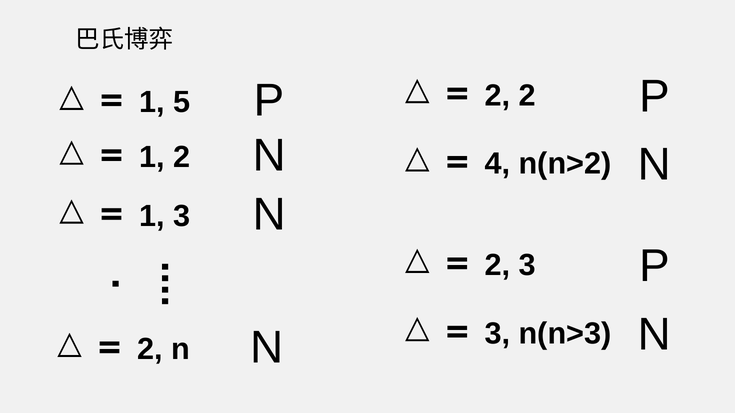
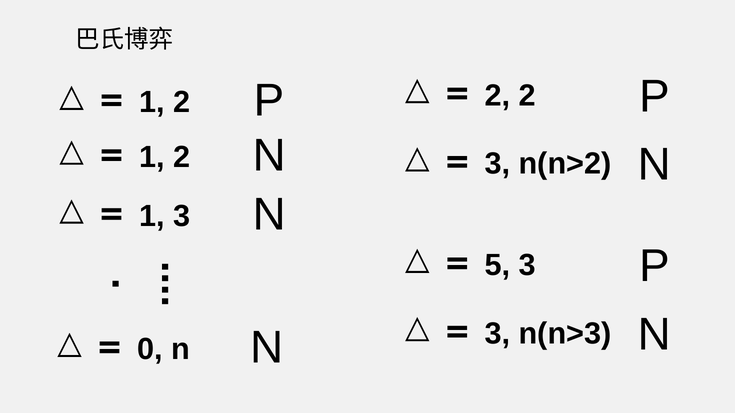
5: 5 -> 2 (182, 102)
4: 4 -> 3 (498, 164)
2: 2 -> 5 (498, 266)
2: 2 -> 0 (150, 350)
